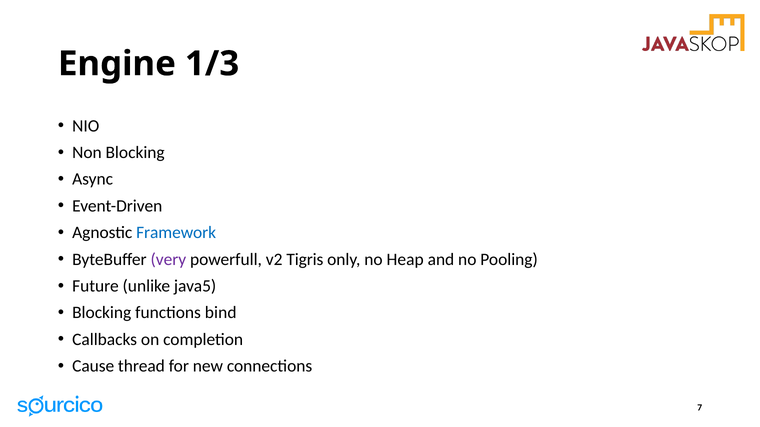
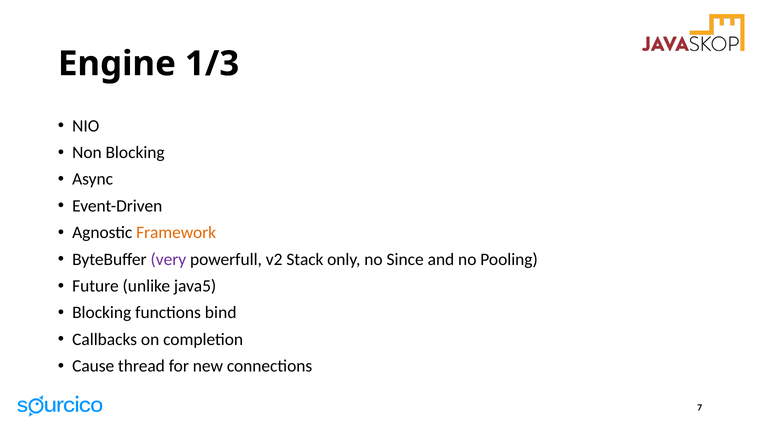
Framework colour: blue -> orange (176, 233)
Tigris: Tigris -> Stack (305, 260)
Heap: Heap -> Since (405, 260)
